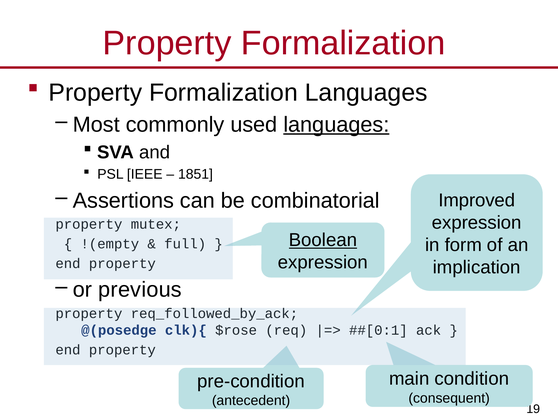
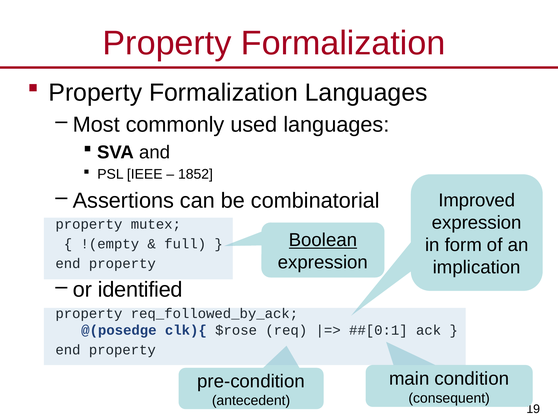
languages underline: present -> none (336, 124)
1851: 1851 -> 1852 (195, 174)
previous: previous -> identified (140, 289)
